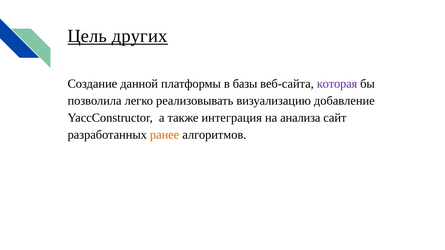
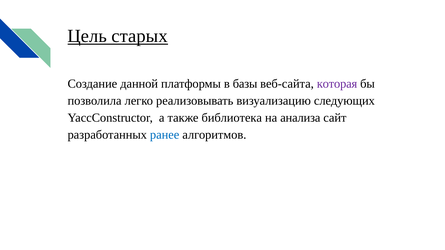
других: других -> старых (140, 36)
добавление: добавление -> следующих (344, 101)
интеграция: интеграция -> библиотека (232, 118)
ранее colour: orange -> blue (165, 135)
